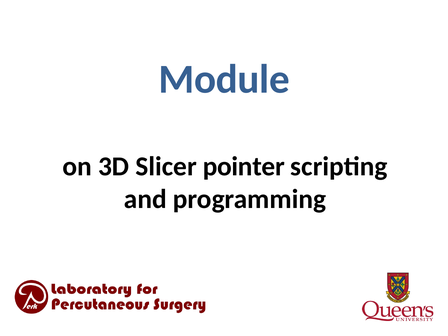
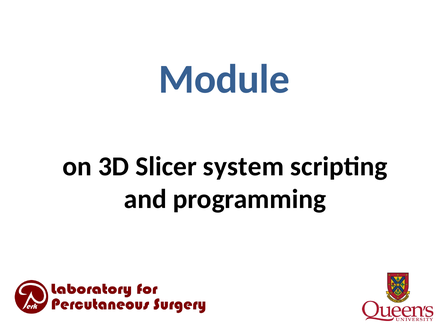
pointer: pointer -> system (244, 166)
